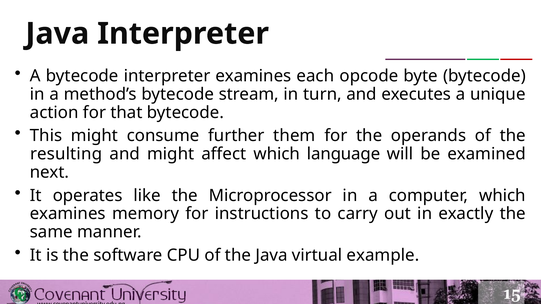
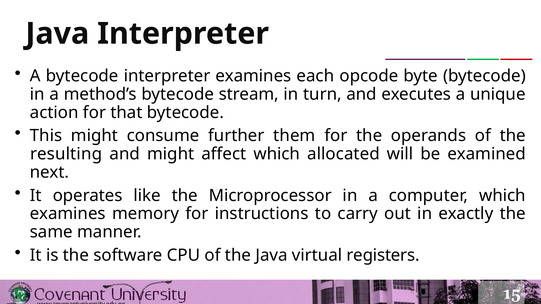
language: language -> allocated (344, 154)
example: example -> registers (383, 256)
